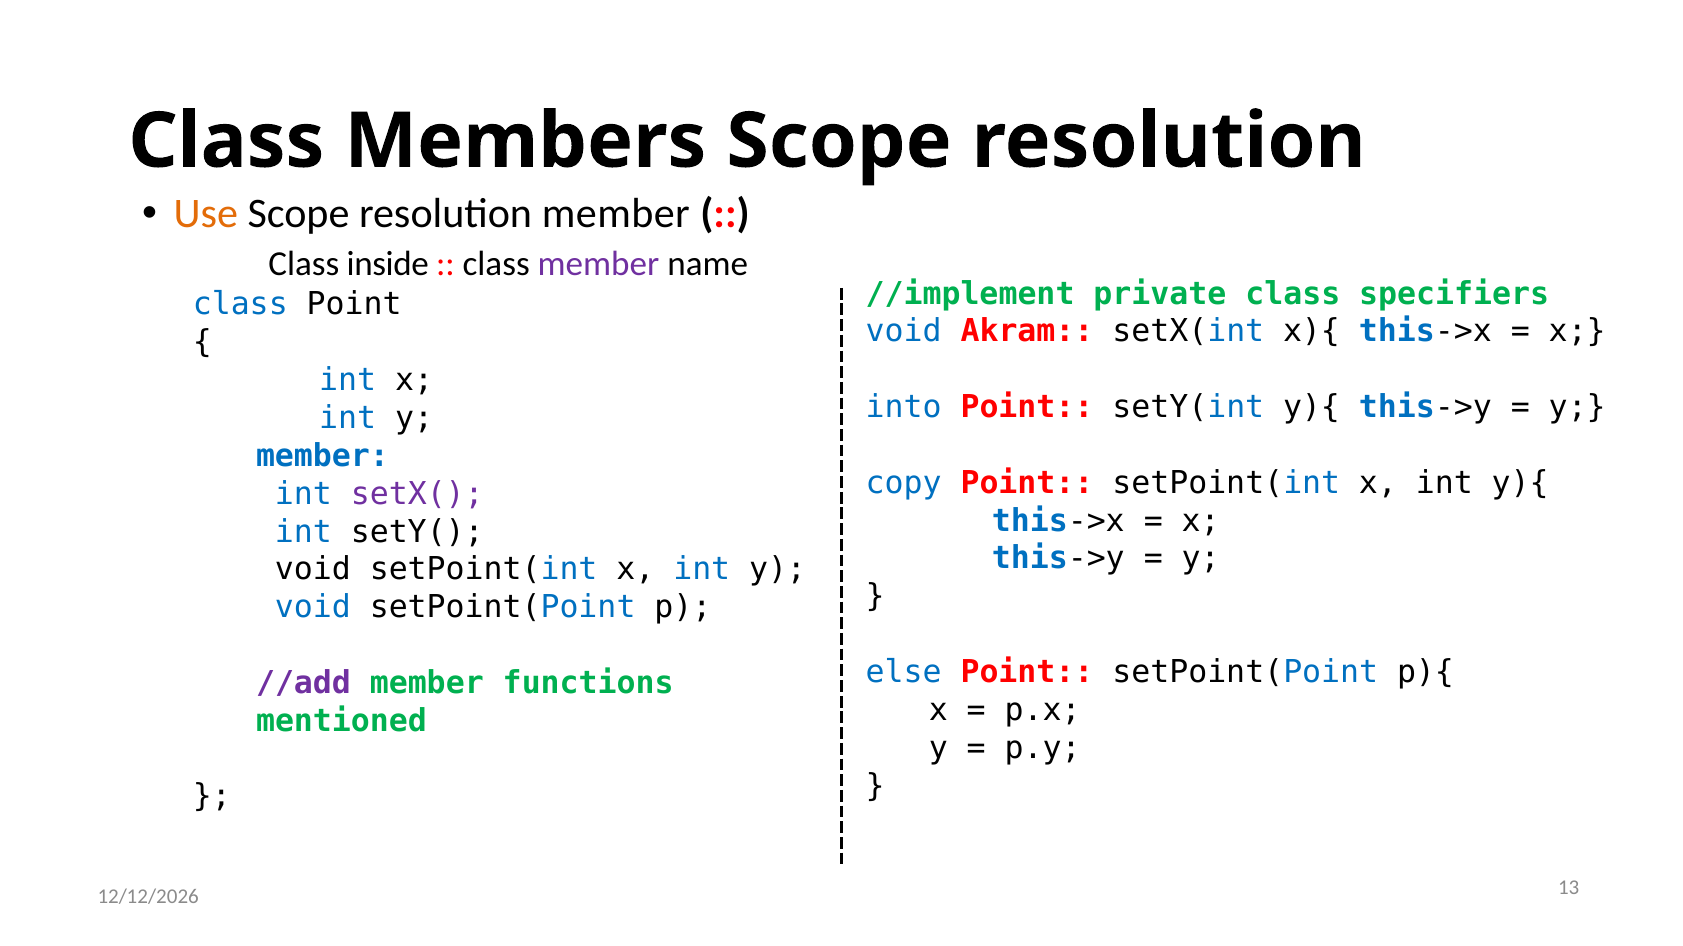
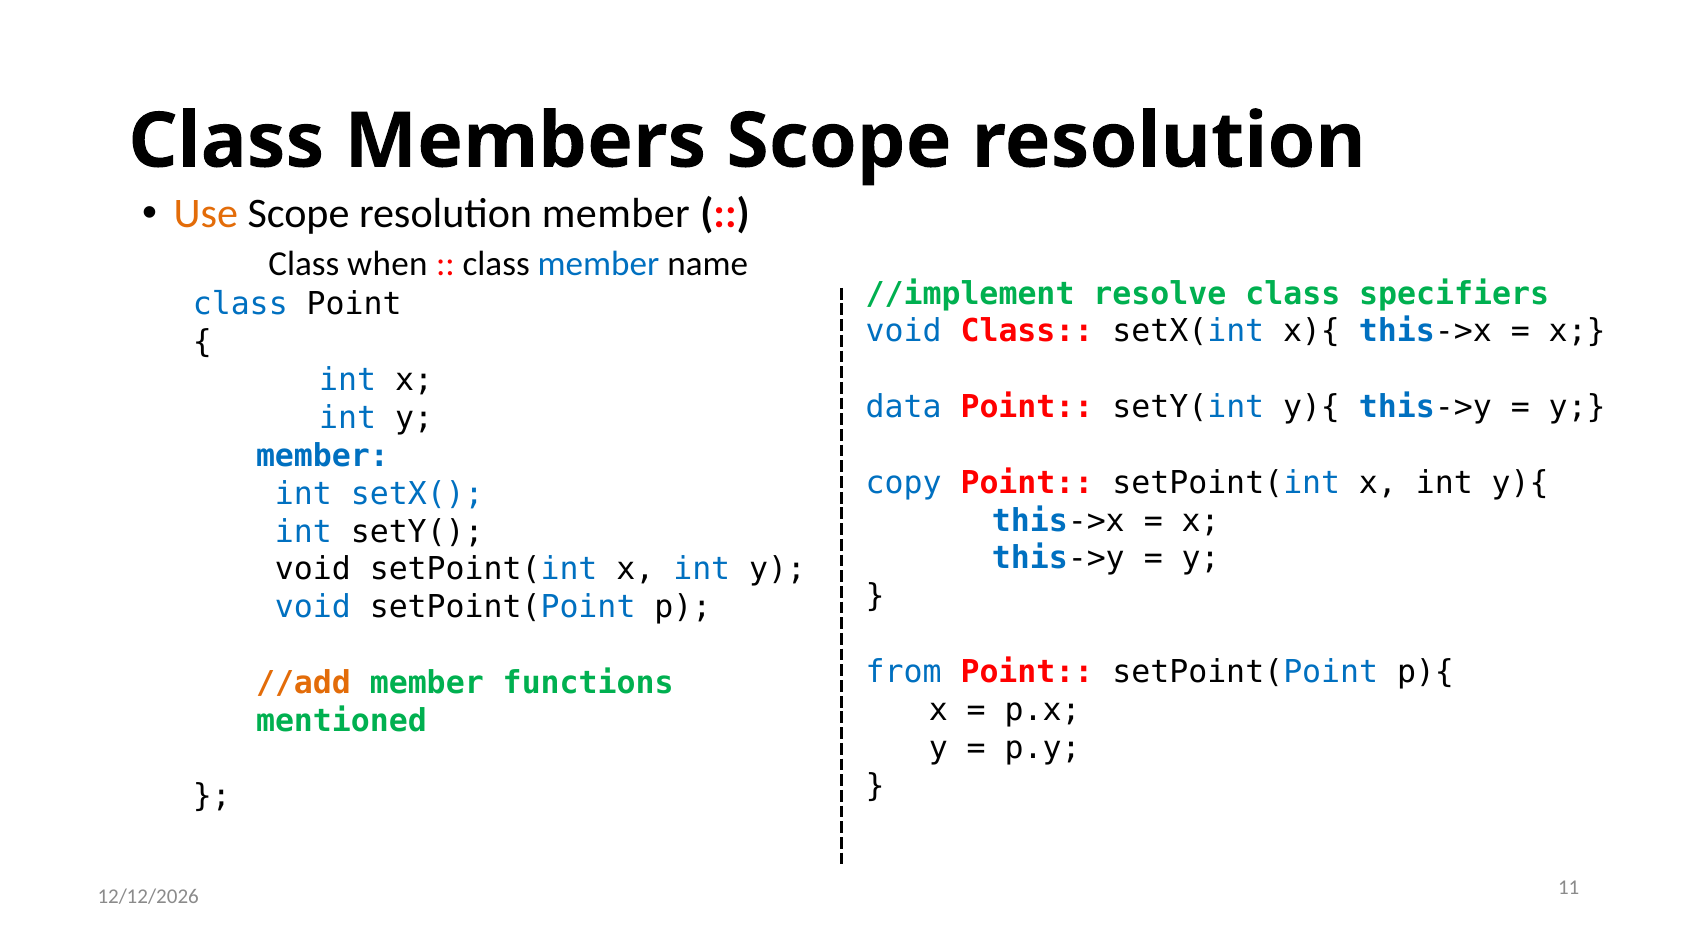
inside: inside -> when (387, 264)
member colour: purple -> blue (599, 264)
private: private -> resolve (1160, 294)
void Akram: Akram -> Class (1027, 332)
into: into -> data (904, 408)
setX( colour: purple -> blue (417, 494)
else: else -> from (904, 673)
//add colour: purple -> orange (303, 683)
13: 13 -> 11 (1569, 889)
